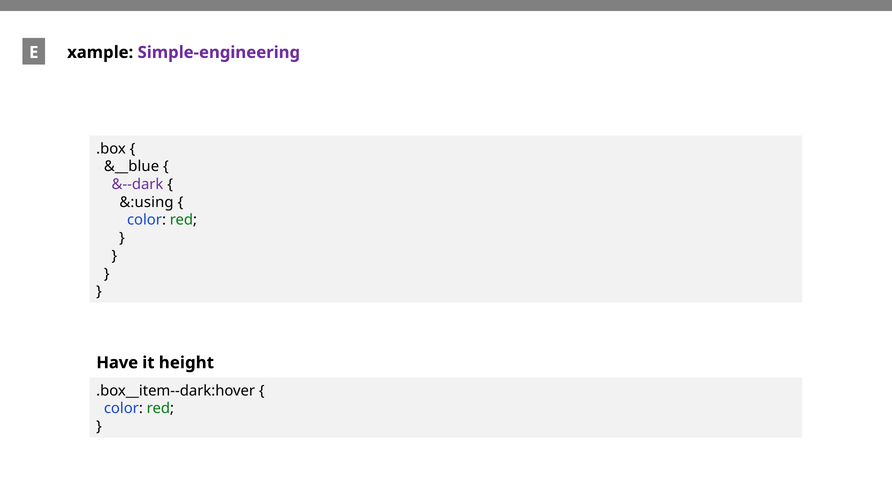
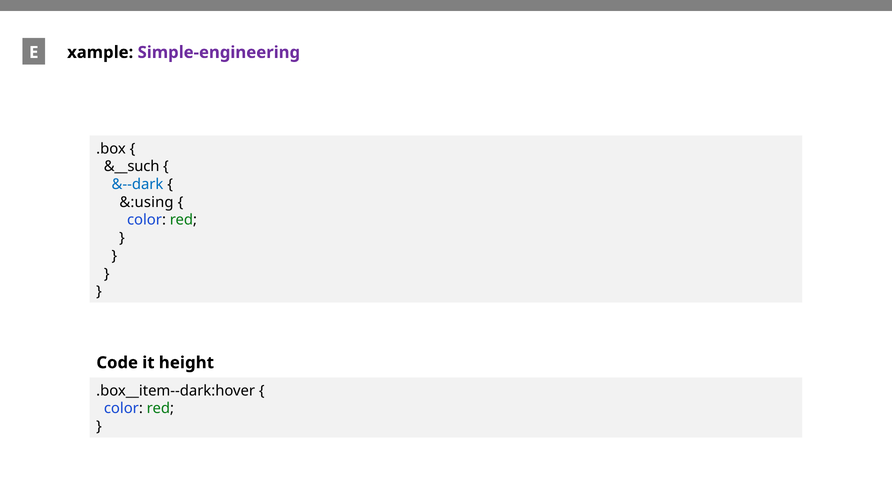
&__blue: &__blue -> &__such (132, 166)
&--dark colour: purple -> blue (137, 184)
Have: Have -> Code (117, 363)
